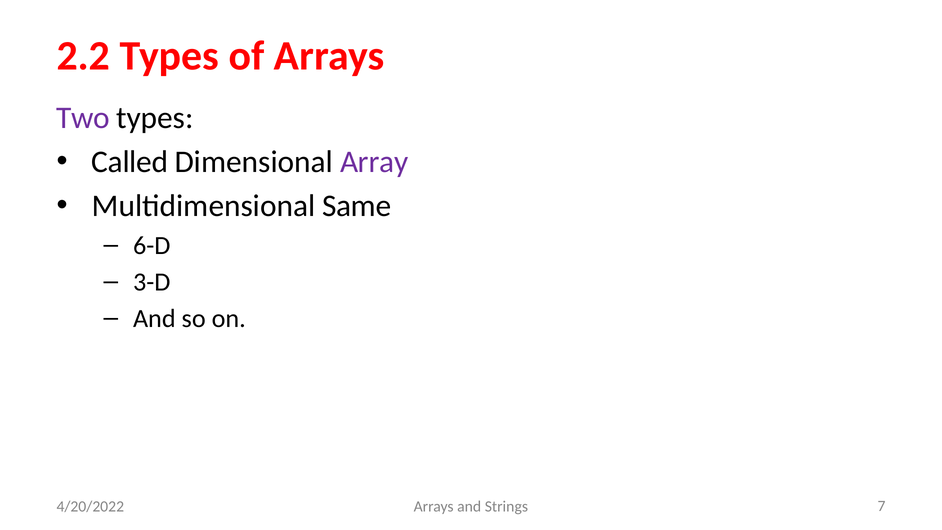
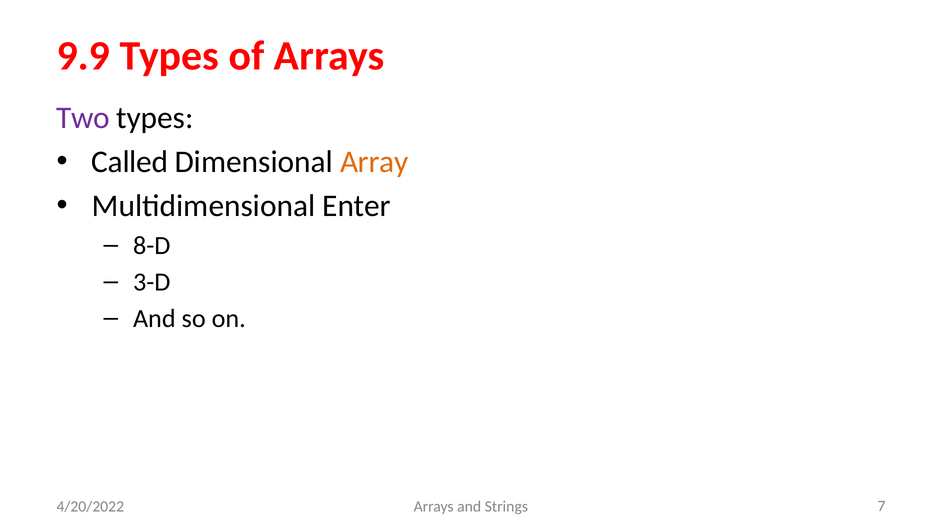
2.2: 2.2 -> 9.9 (83, 56)
Array colour: purple -> orange (374, 162)
Same: Same -> Enter (357, 206)
6-D: 6-D -> 8-D (152, 245)
